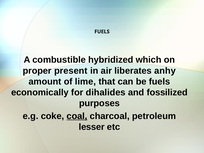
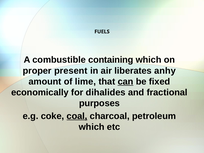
hybridized: hybridized -> containing (111, 60)
can underline: none -> present (126, 82)
be fuels: fuels -> fixed (160, 82)
fossilized: fossilized -> fractional (167, 92)
lesser: lesser -> which (92, 127)
